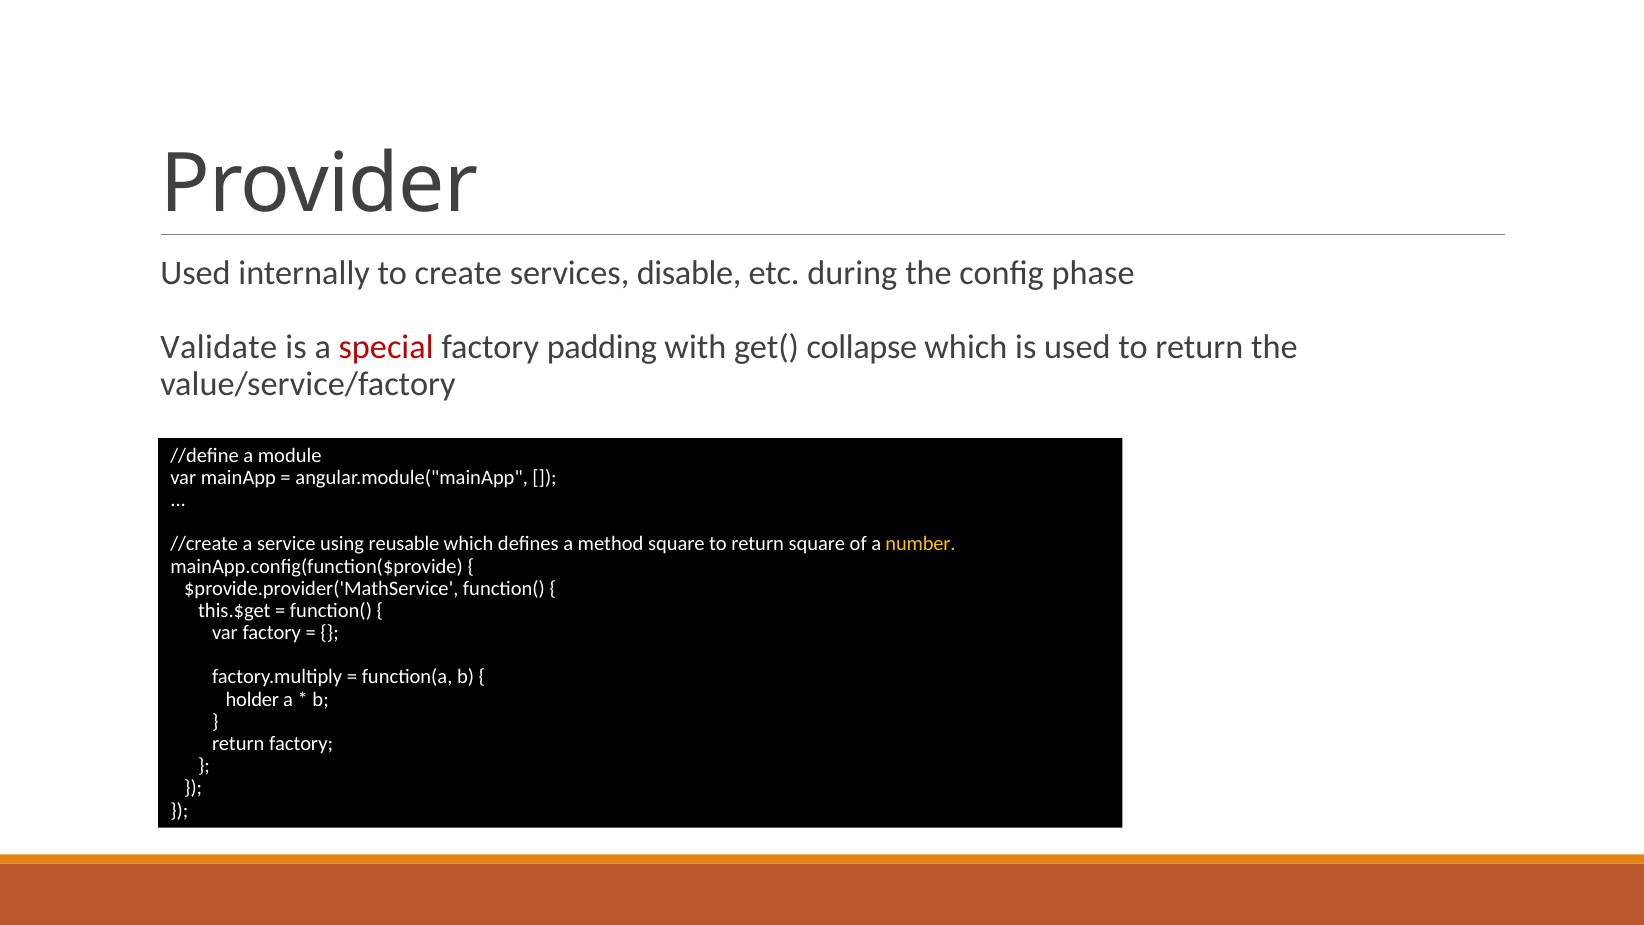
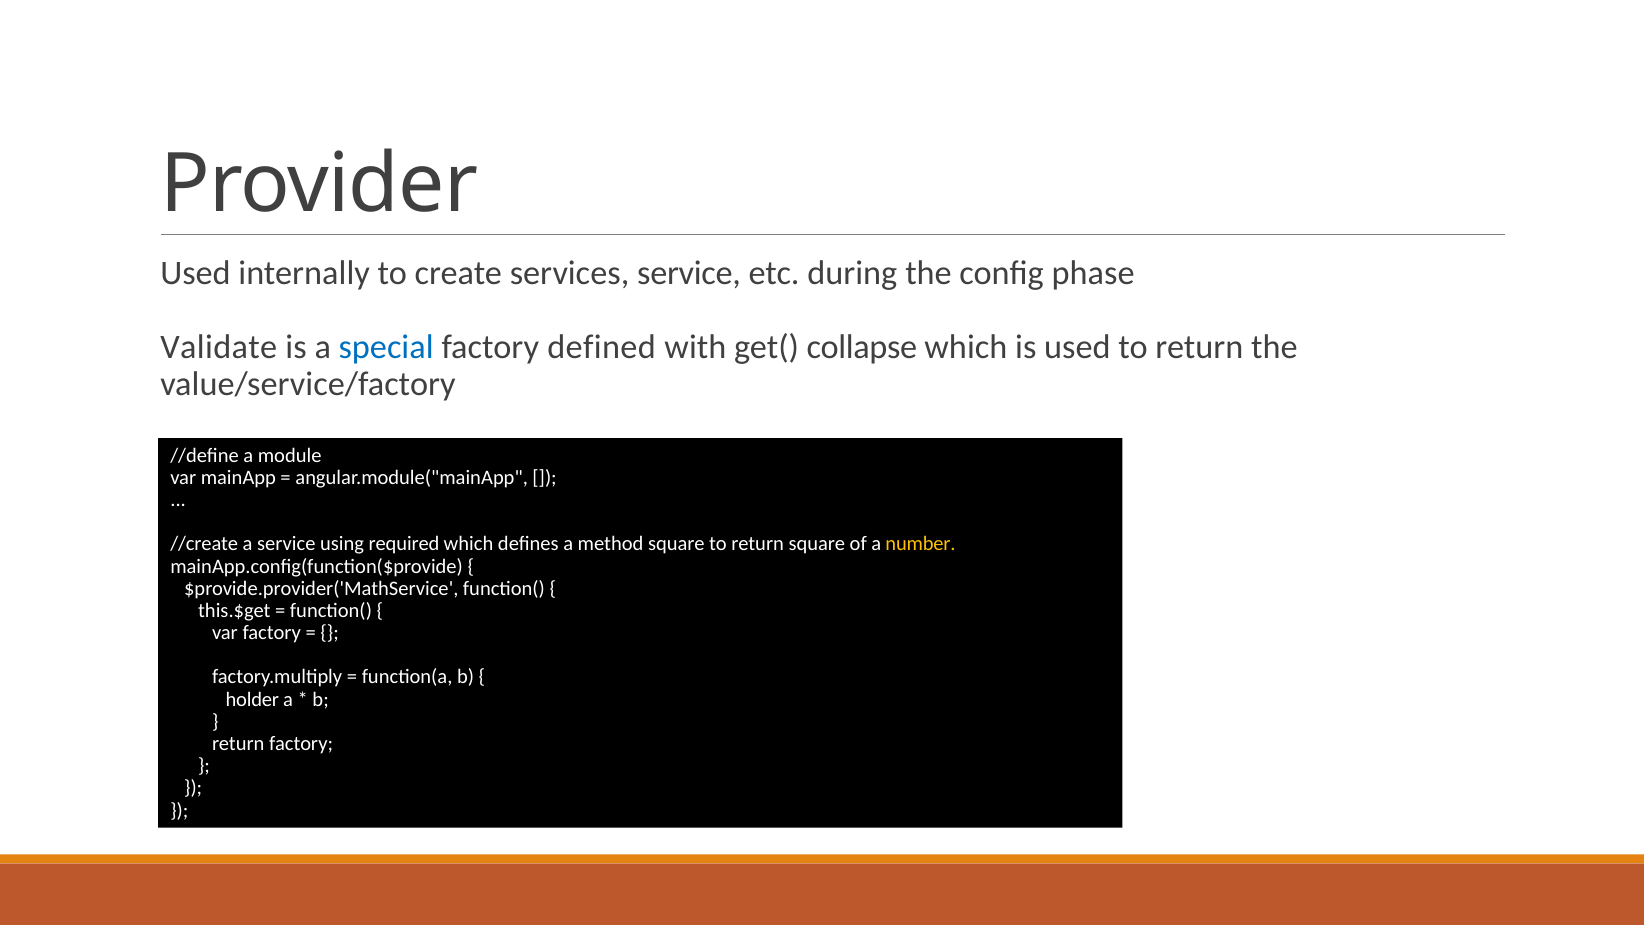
services disable: disable -> service (689, 273)
special colour: red -> blue (386, 347)
padding: padding -> defined (602, 347)
reusable: reusable -> required (404, 544)
